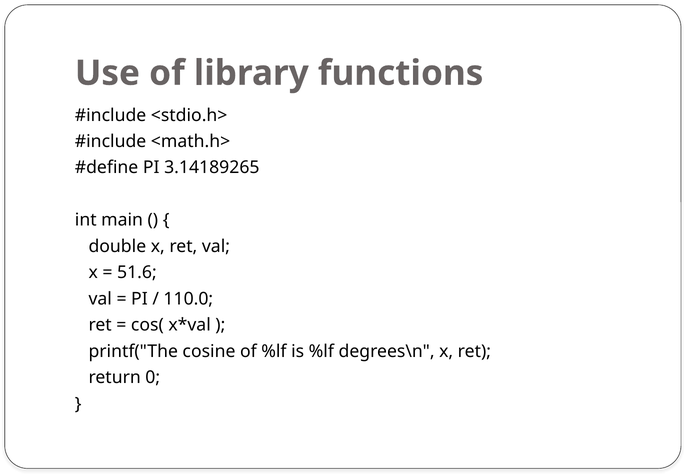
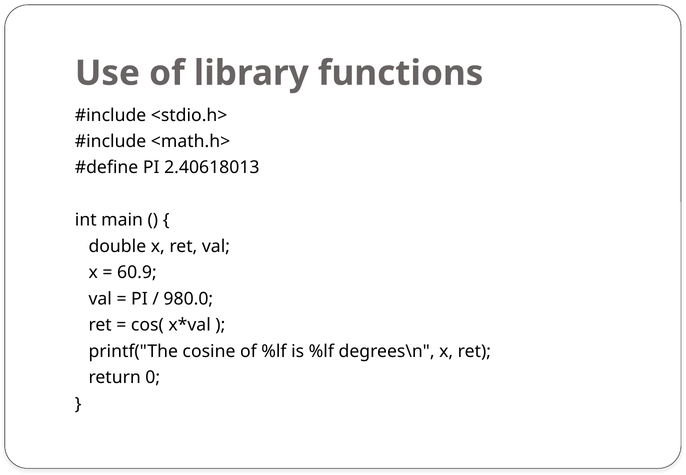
3.14189265: 3.14189265 -> 2.40618013 (212, 168)
51.6: 51.6 -> 60.9 (137, 273)
110.0: 110.0 -> 980.0 (188, 299)
